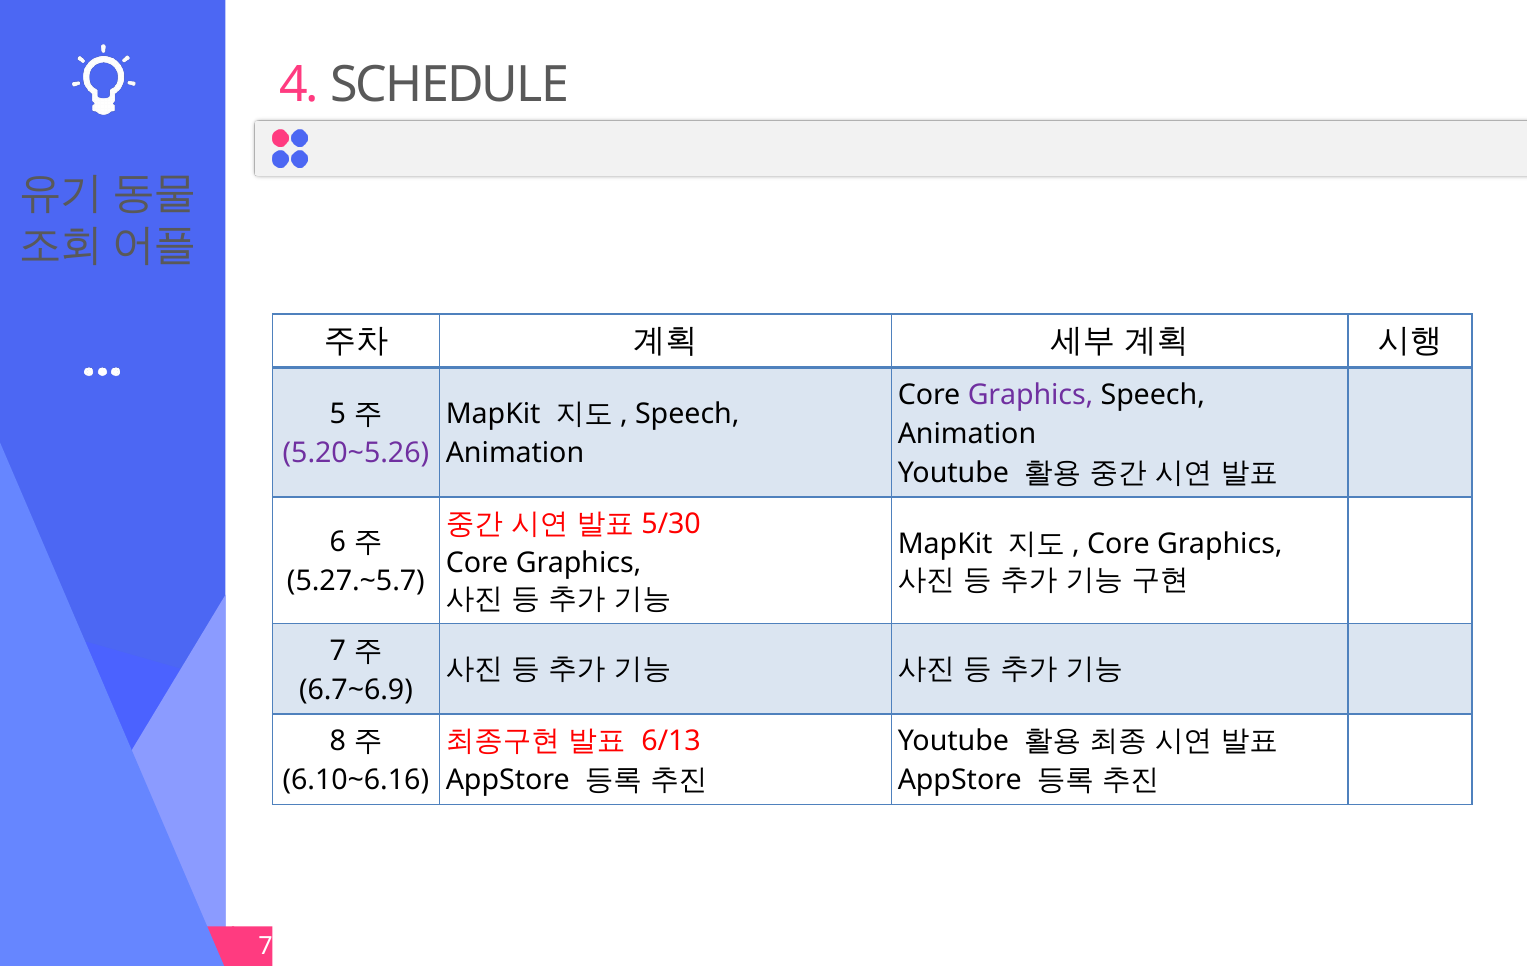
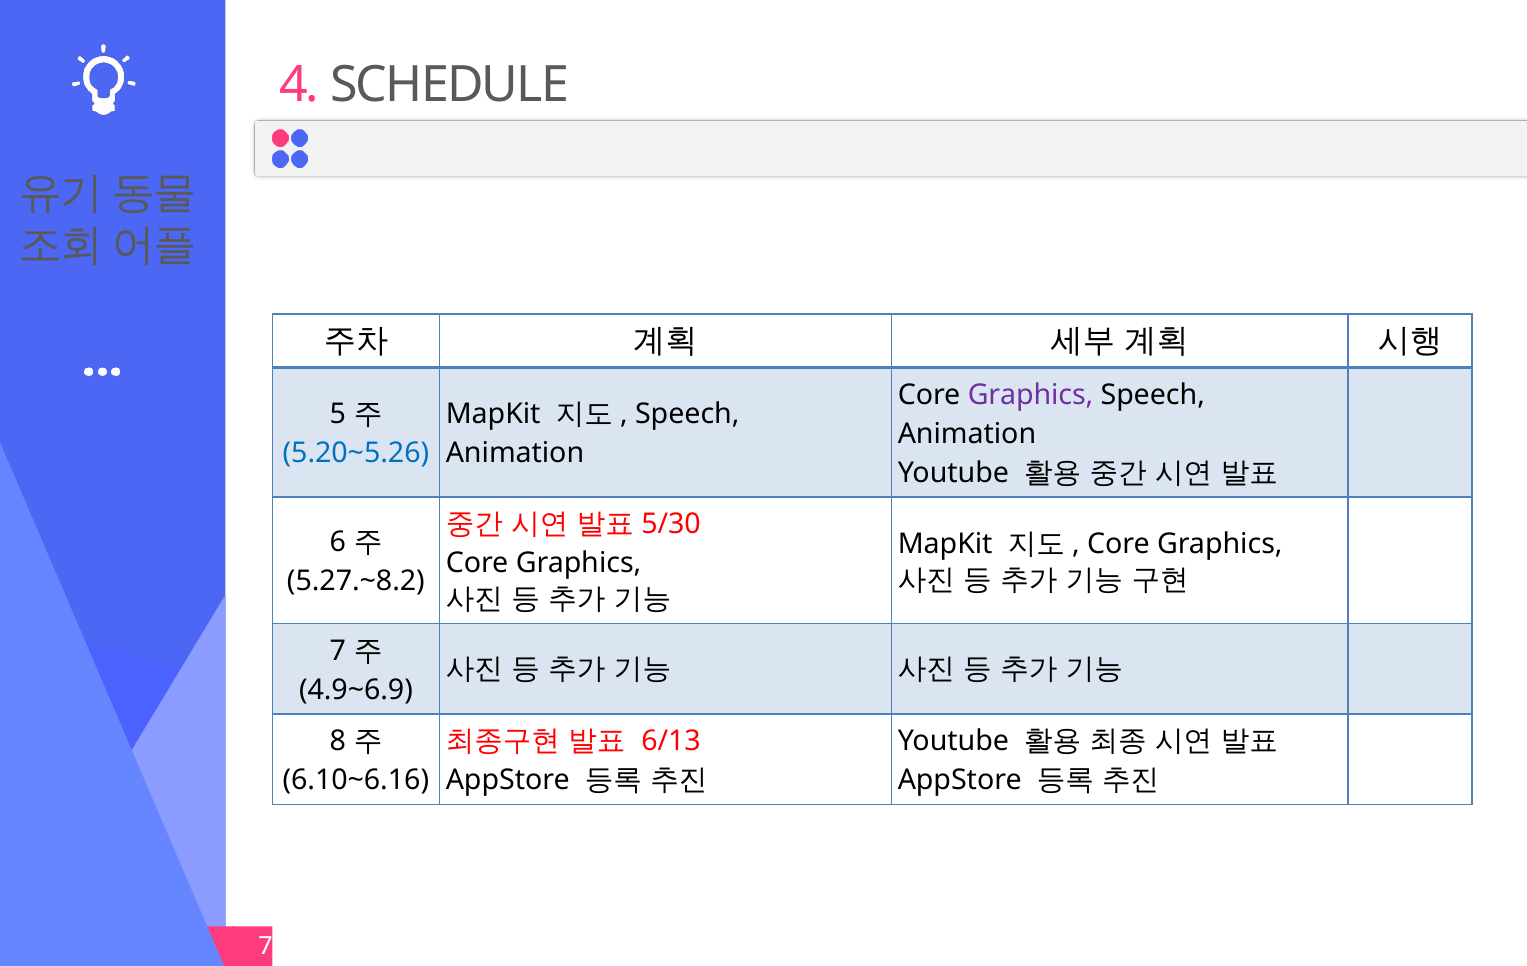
5.20~5.26 colour: purple -> blue (356, 453)
5.27.~5.7: 5.27.~5.7 -> 5.27.~8.2 (356, 581)
6.7~6.9: 6.7~6.9 -> 4.9~6.9 (356, 690)
